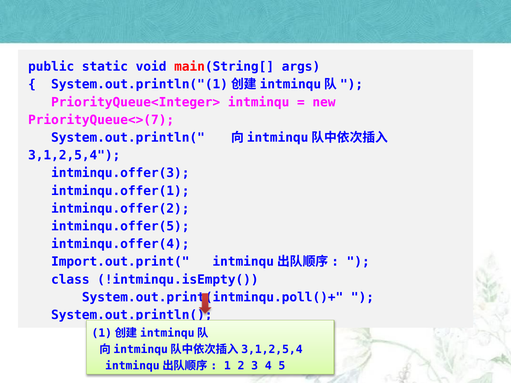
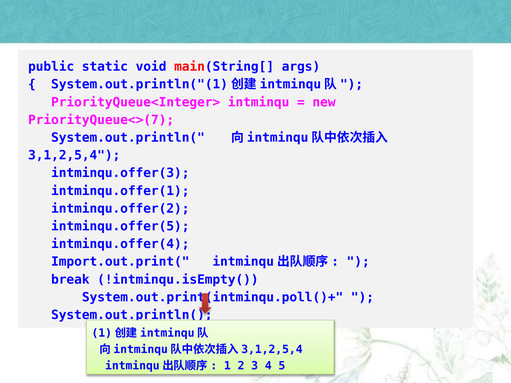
class: class -> break (70, 280)
